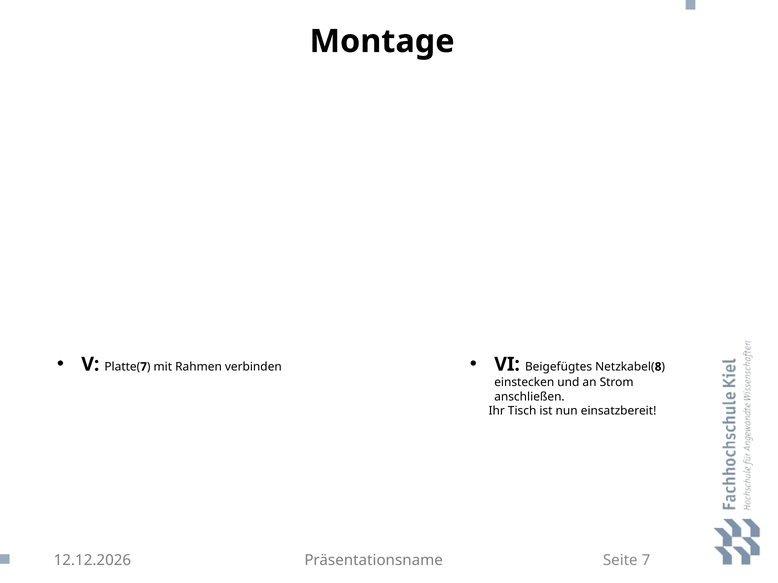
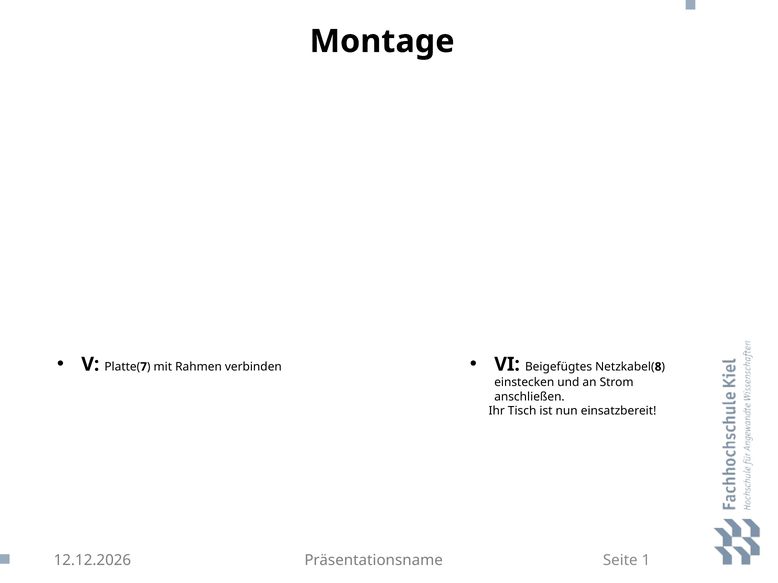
7: 7 -> 1 (646, 561)
